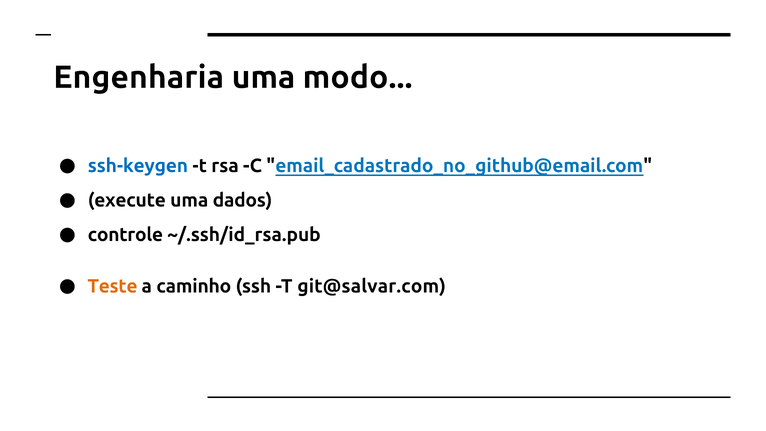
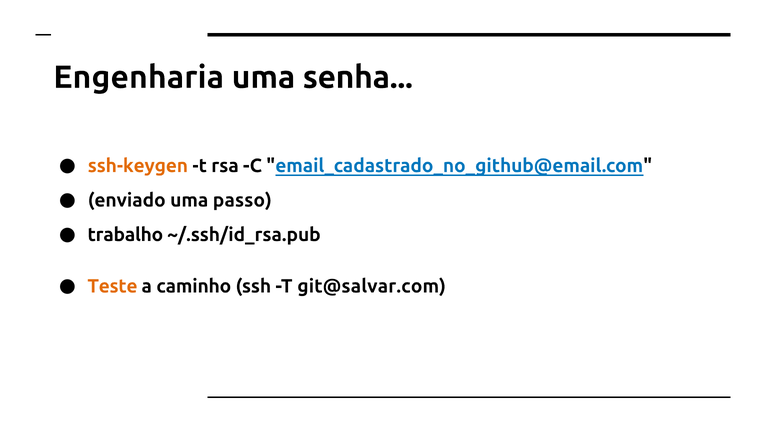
modo: modo -> senha (358, 77)
ssh-keygen colour: blue -> orange (138, 166)
execute: execute -> enviado (127, 200)
dados: dados -> passo (242, 200)
controle: controle -> trabalho (125, 235)
